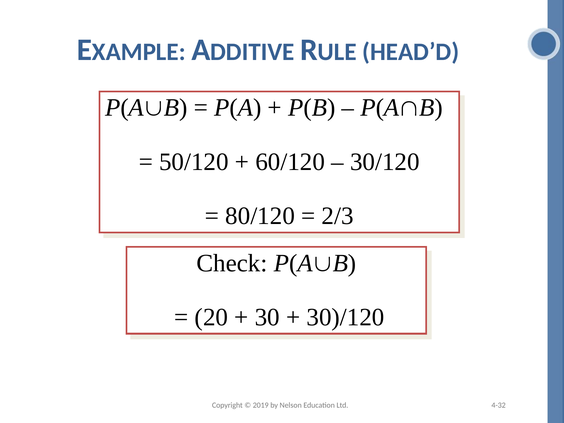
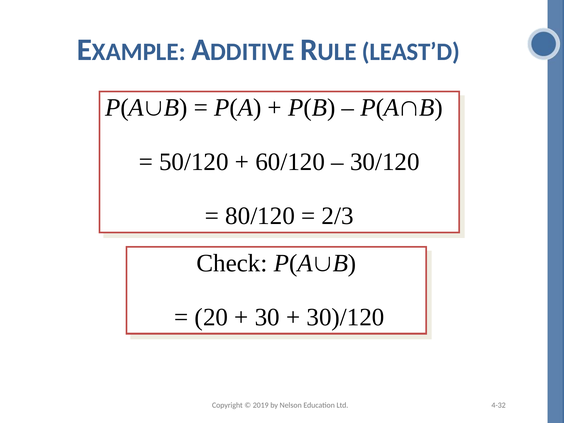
HEAD’D: HEAD’D -> LEAST’D (411, 52)
